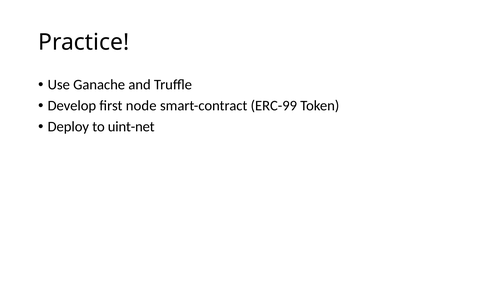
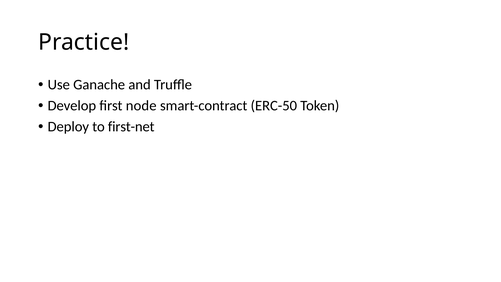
ERC-99: ERC-99 -> ERC-50 (274, 106)
uint-net: uint-net -> first-net (131, 127)
